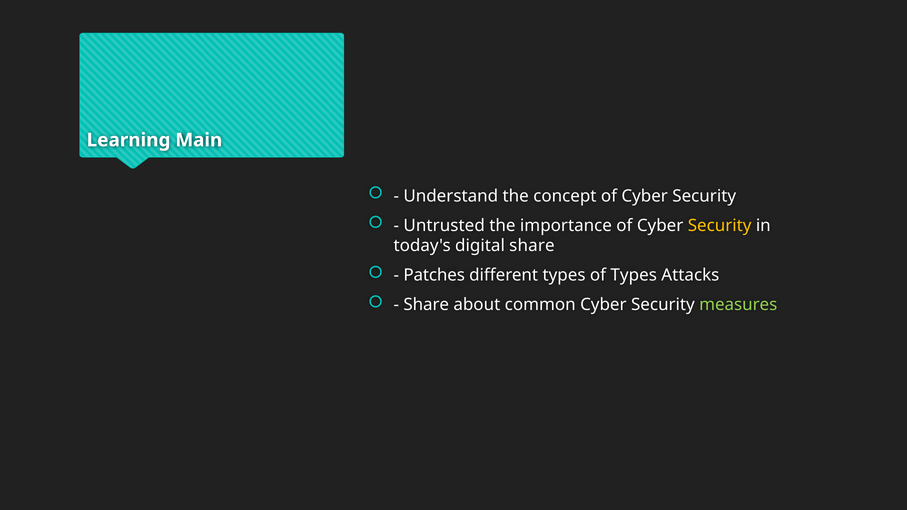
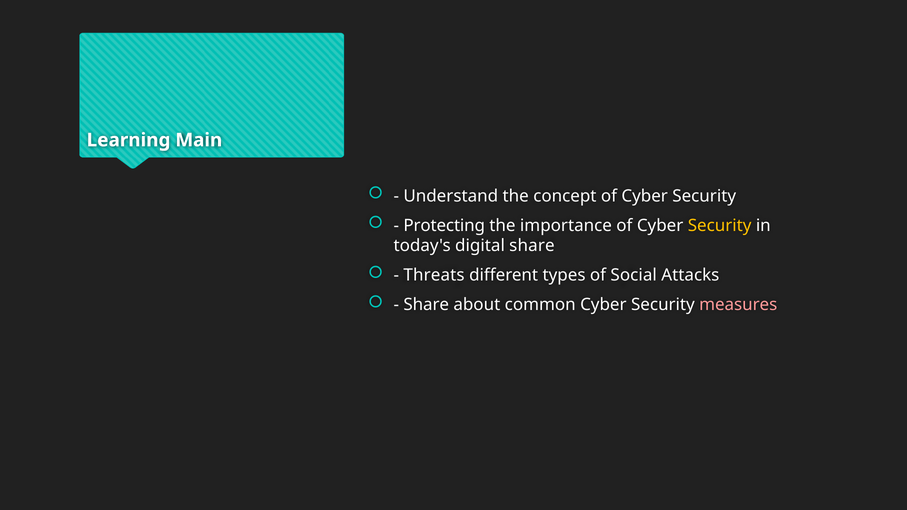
Untrusted: Untrusted -> Protecting (444, 226)
Patches: Patches -> Threats (434, 275)
of Types: Types -> Social (634, 275)
measures colour: light green -> pink (738, 305)
